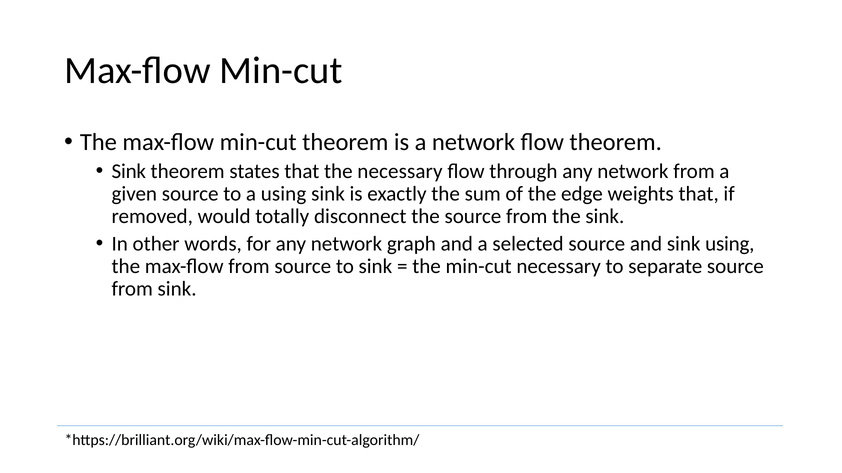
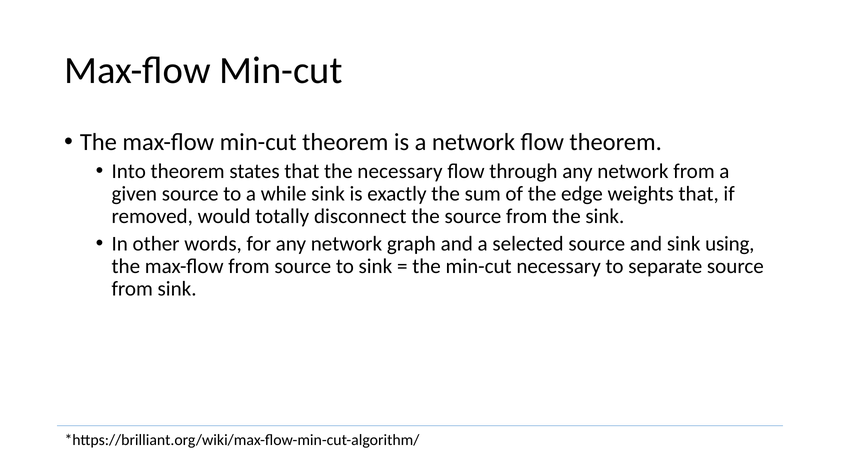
Sink: Sink -> Into (129, 171)
a using: using -> while (284, 194)
